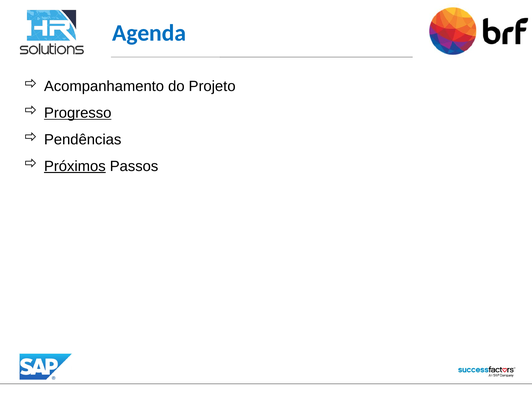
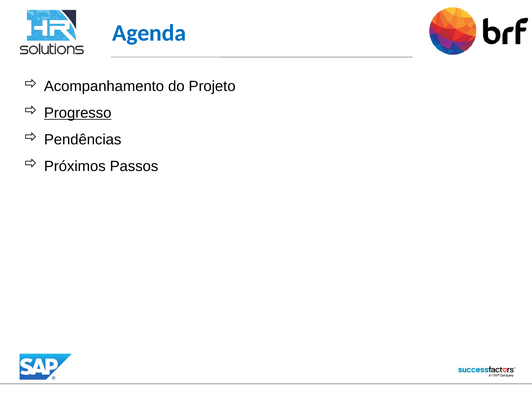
Próximos underline: present -> none (75, 166)
